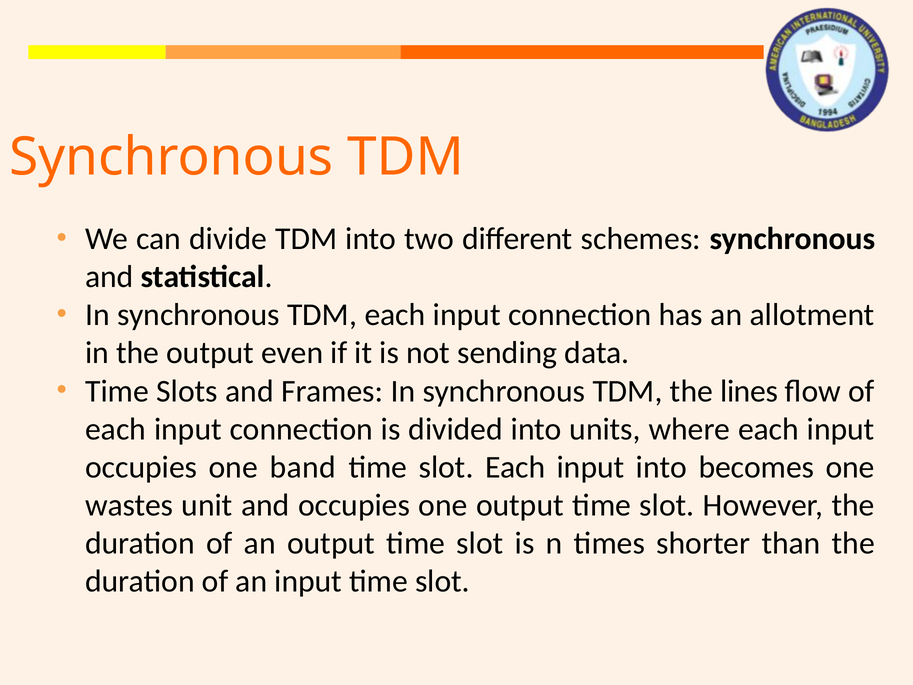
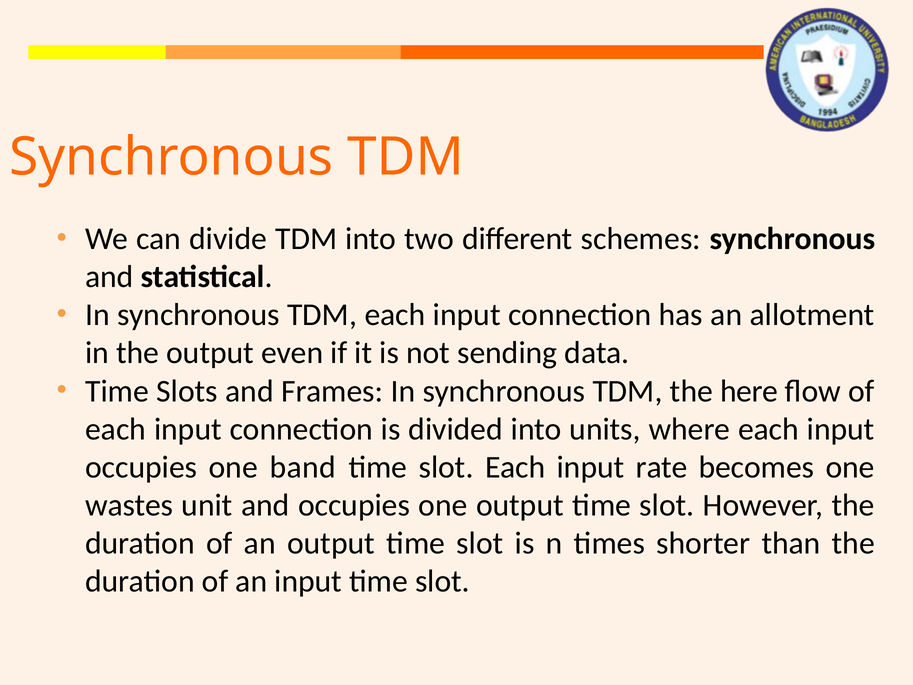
lines: lines -> here (749, 391)
input into: into -> rate (662, 467)
